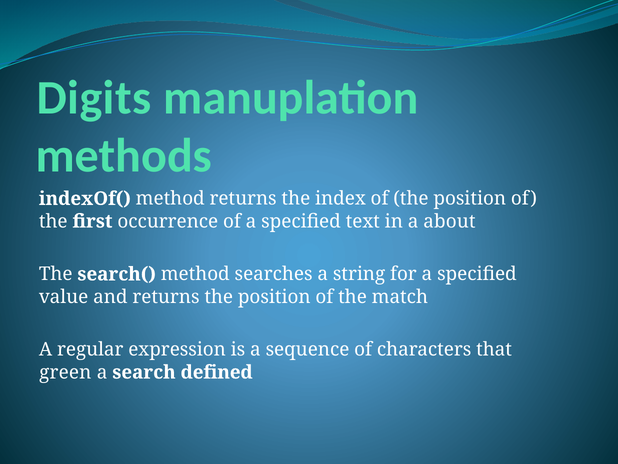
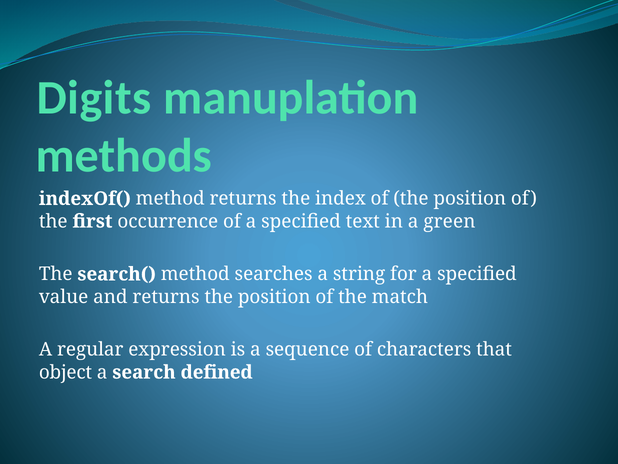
about: about -> green (449, 221)
green: green -> object (66, 372)
